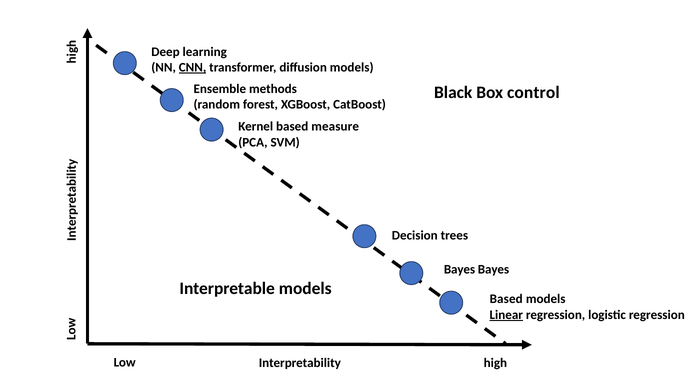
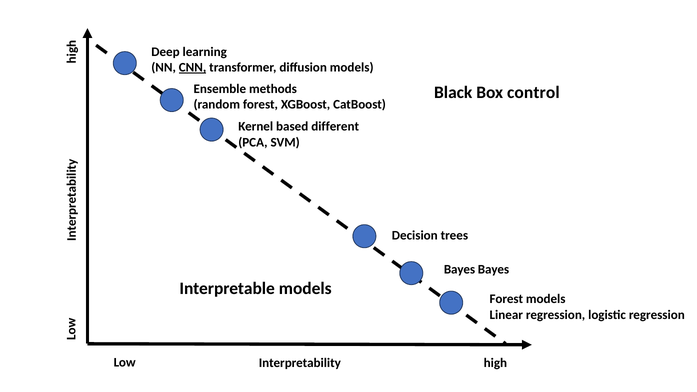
measure: measure -> different (335, 127)
Based: Based -> Forest (506, 299)
Linear underline: present -> none (506, 315)
